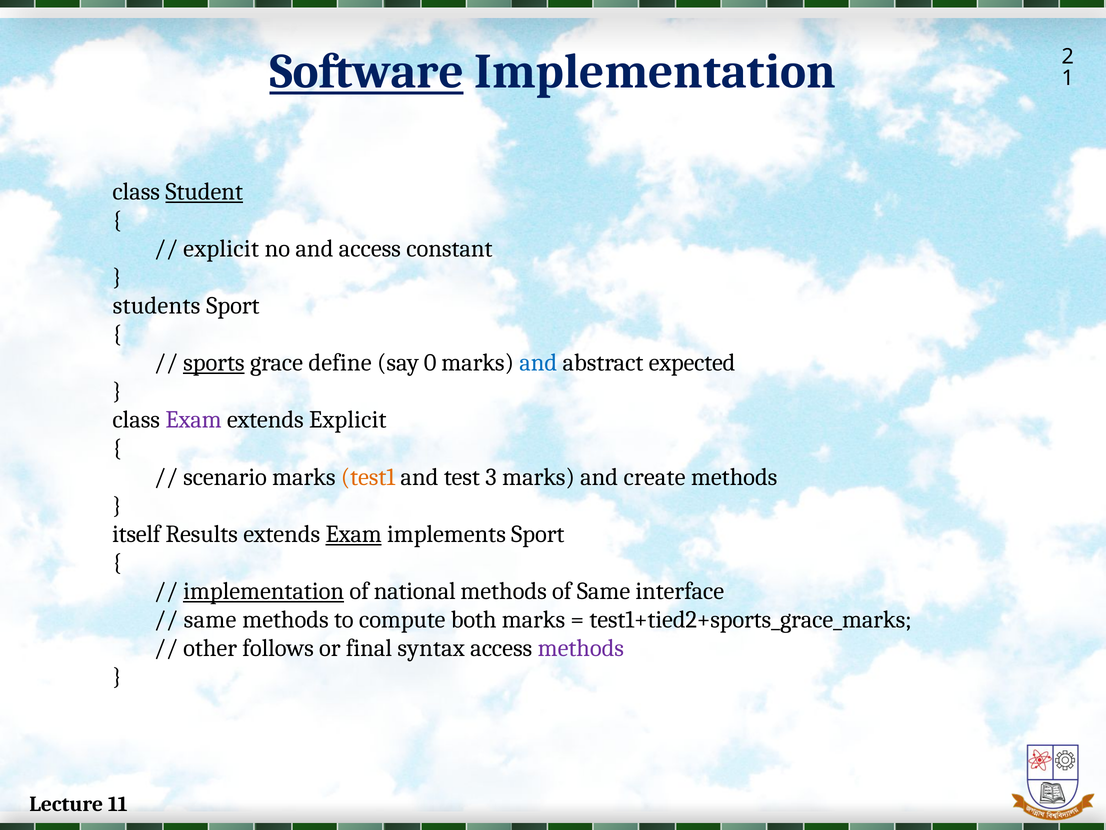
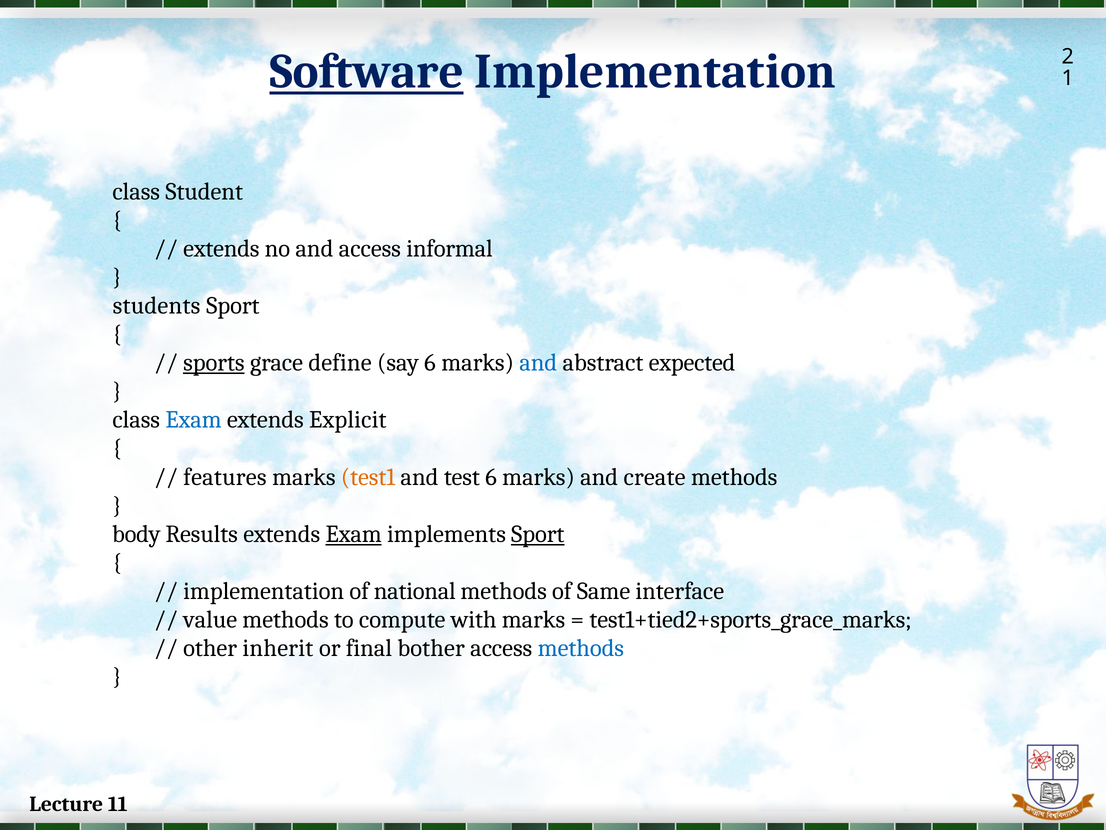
Student underline: present -> none (204, 191)
explicit: explicit -> extends (221, 248)
constant: constant -> informal (449, 248)
say 0: 0 -> 6 (430, 363)
Exam colour: purple -> blue (194, 420)
scenario: scenario -> features (225, 477)
test 3: 3 -> 6 (491, 477)
itself: itself -> body (136, 534)
Sport underline: none -> present (538, 534)
implementation underline: present -> none (264, 591)
same: same -> value (210, 619)
both: both -> with (474, 619)
follows: follows -> inherit (278, 648)
syntax: syntax -> bother (431, 648)
methods colour: purple -> blue (581, 648)
